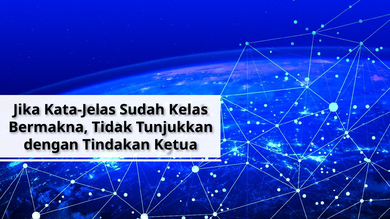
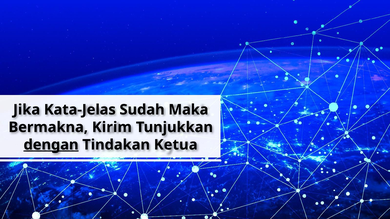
Kelas: Kelas -> Maka (188, 110)
Tidak: Tidak -> Kirim (112, 127)
dengan underline: none -> present (51, 145)
